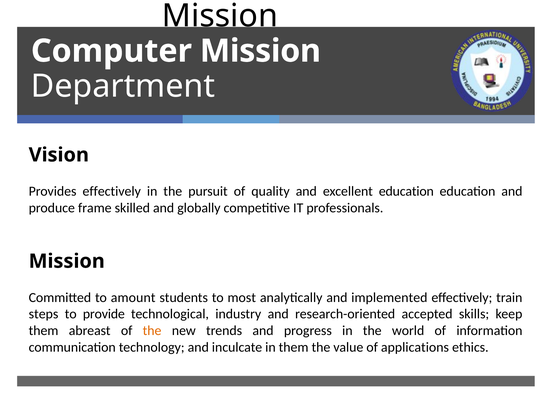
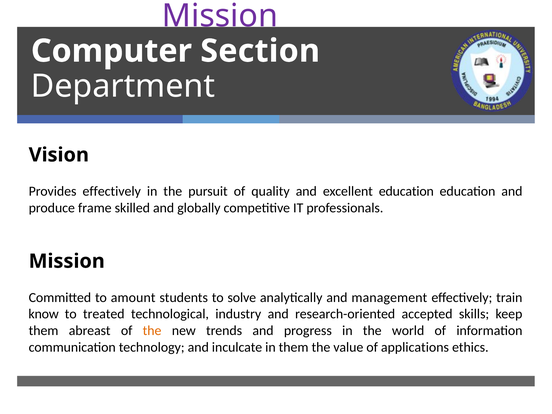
Mission colour: black -> purple (220, 16)
Computer Mission: Mission -> Section (260, 51)
most: most -> solve (242, 298)
implemented: implemented -> management (389, 298)
steps: steps -> know (44, 314)
provide: provide -> treated (104, 314)
